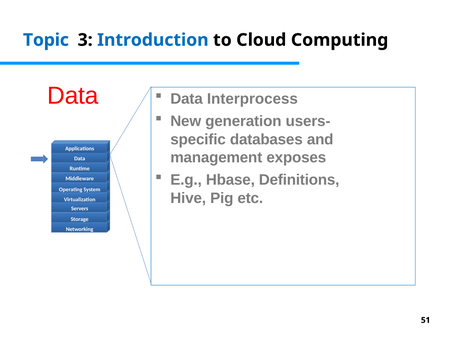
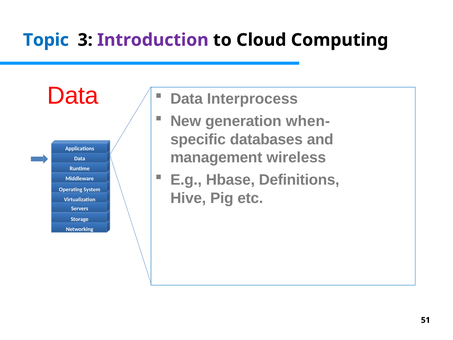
Introduction colour: blue -> purple (153, 40)
users-: users- -> when- (308, 121)
exposes: exposes -> wireless (296, 157)
